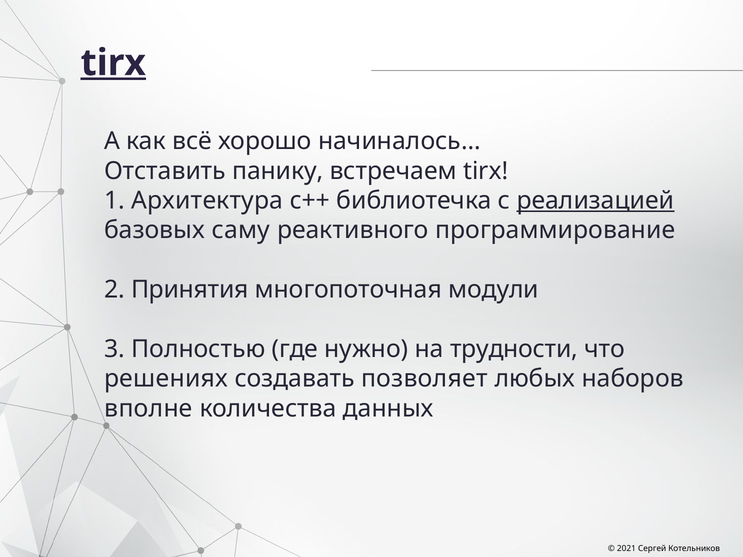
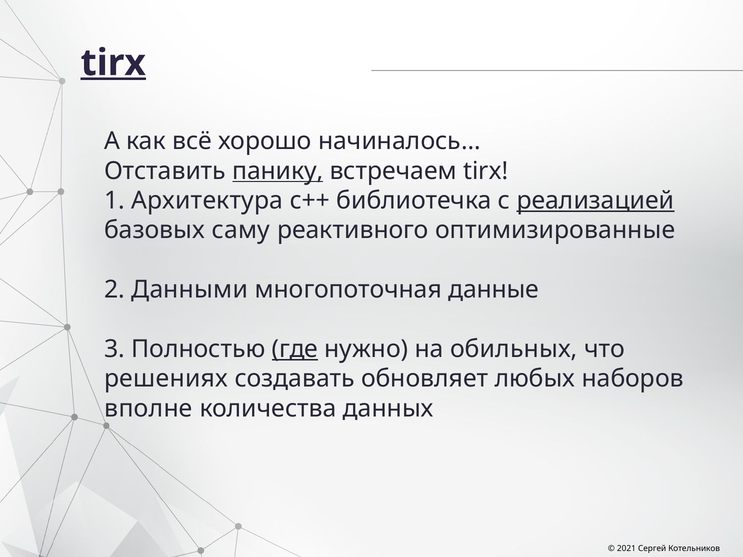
панику underline: none -> present (278, 171)
программирование: программирование -> оптимизированные (555, 230)
Принятия: Принятия -> Данными (190, 290)
модули: модули -> данные (494, 290)
где underline: none -> present (295, 349)
трудности: трудности -> обильных (514, 349)
позволяет: позволяет -> обновляет (425, 379)
